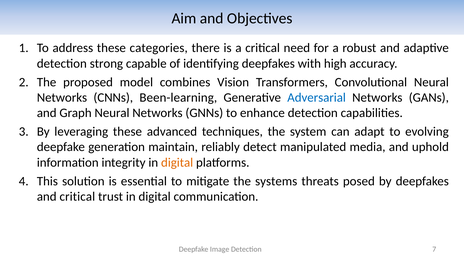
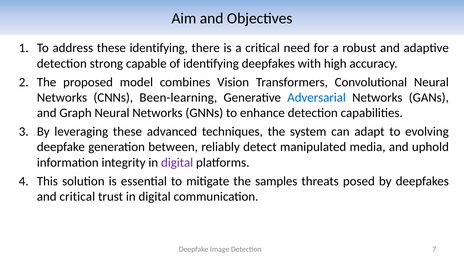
these categories: categories -> identifying (159, 48)
maintain: maintain -> between (173, 147)
digital colour: orange -> purple (177, 163)
systems: systems -> samples (276, 181)
